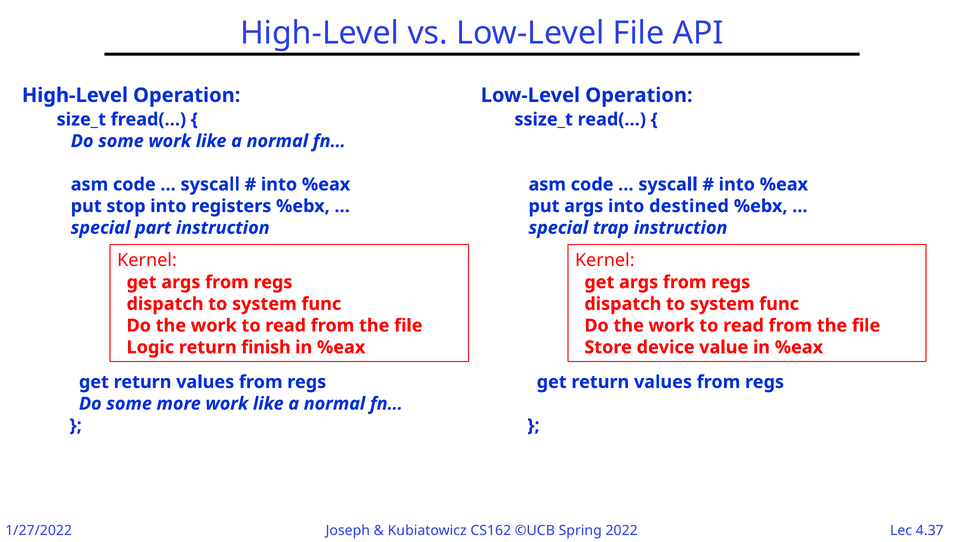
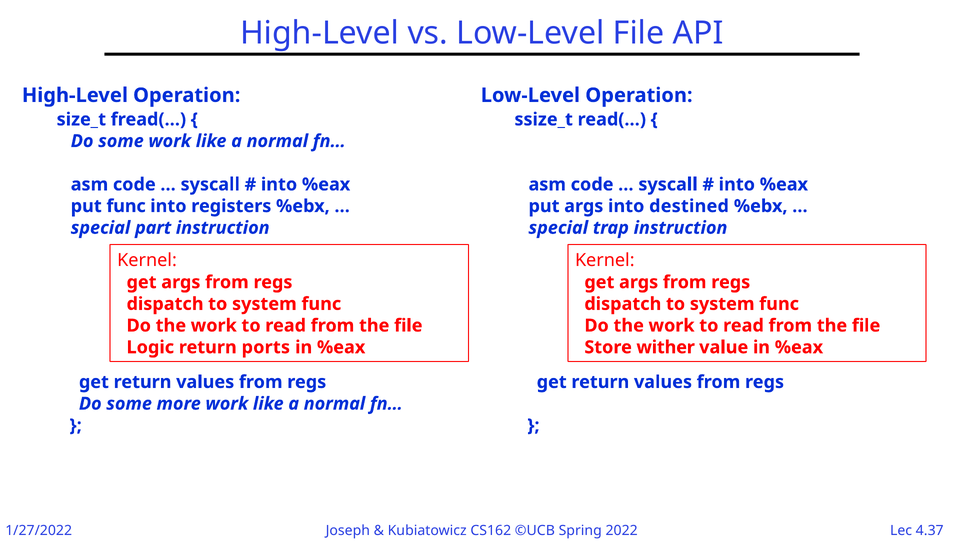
put stop: stop -> func (126, 206)
finish: finish -> ports (266, 347)
device: device -> wither (666, 347)
